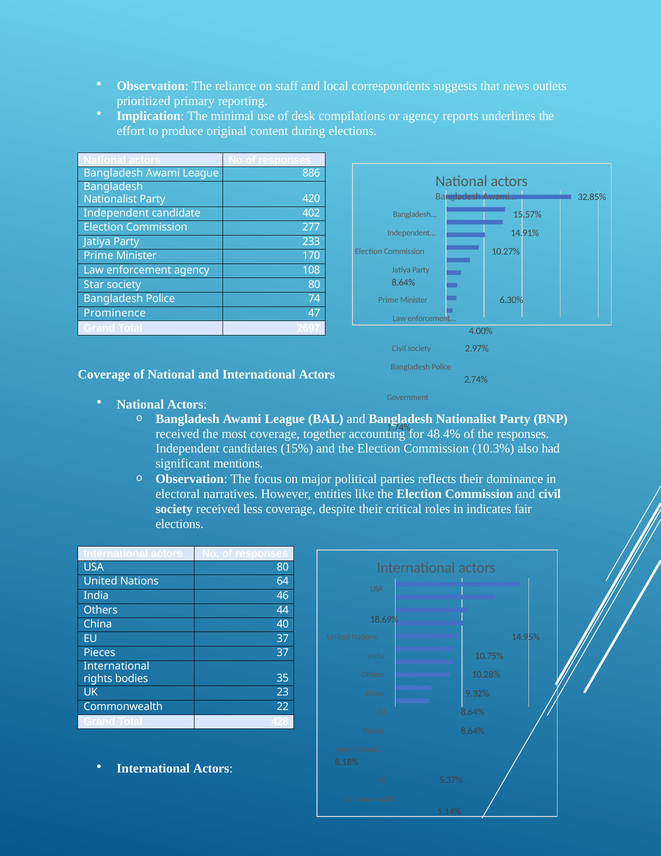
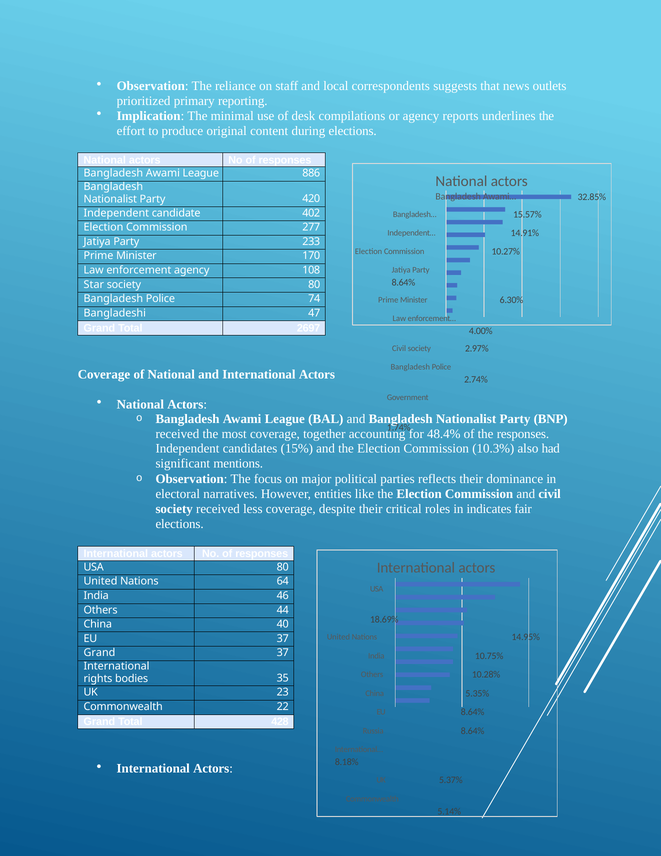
Prominence: Prominence -> Bangladeshi (115, 313)
Pieces: Pieces -> Grand (99, 652)
9.32%: 9.32% -> 5.35% (477, 693)
